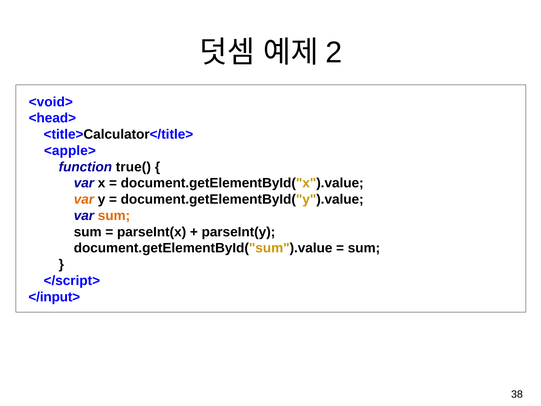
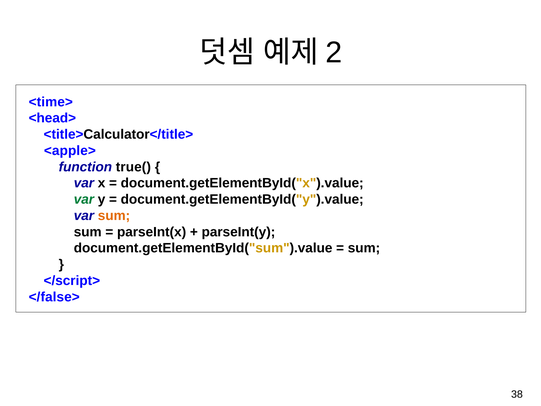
<void>: <void> -> <time> (51, 102)
var colour: orange -> green (84, 199)
</input>: </input> -> </false> (54, 297)
